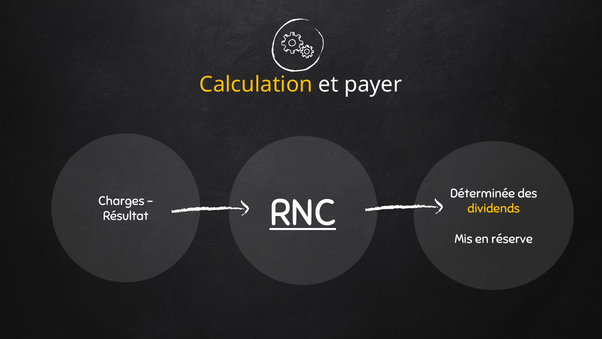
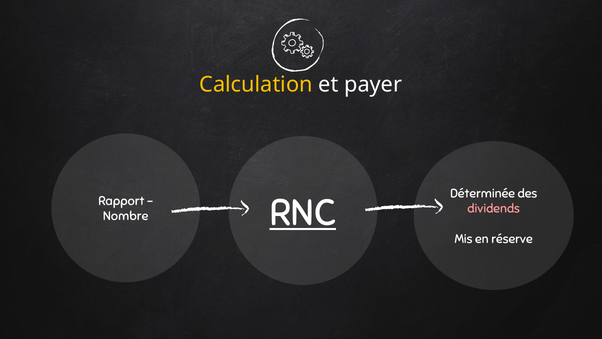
Charges: Charges -> Rapport (121, 201)
dividends colour: yellow -> pink (494, 209)
Résultat: Résultat -> Nombre (126, 216)
